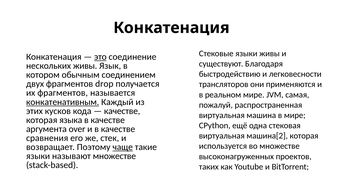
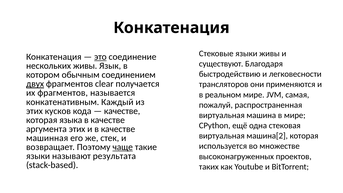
двух underline: none -> present (35, 84)
drop: drop -> clear (104, 84)
конкатенативным underline: present -> none (63, 102)
аргумента over: over -> этих (77, 129)
сравнения: сравнения -> машинная (47, 138)
называют множестве: множестве -> результата (114, 156)
